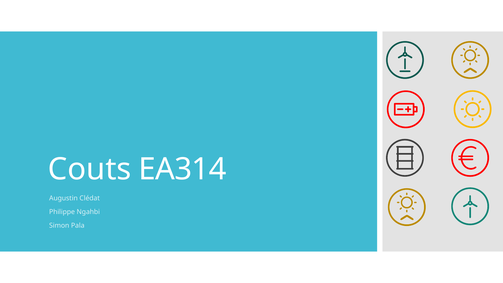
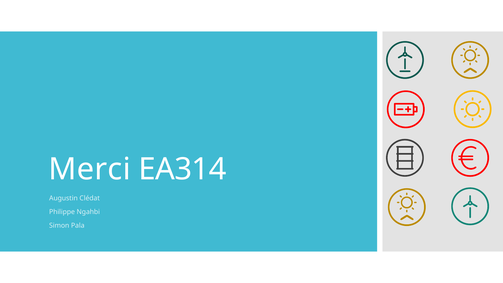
Couts: Couts -> Merci (90, 169)
